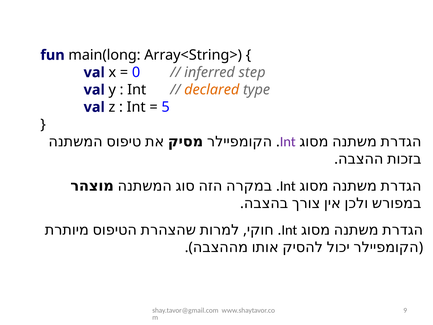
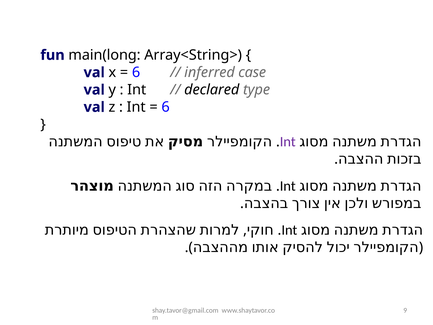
0: 0 -> 6 (136, 72)
step: step -> case (252, 72)
declared colour: orange -> black (212, 90)
5: 5 -> 6 (166, 107)
